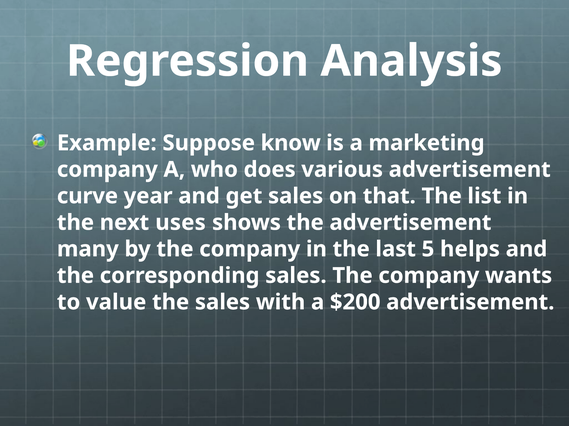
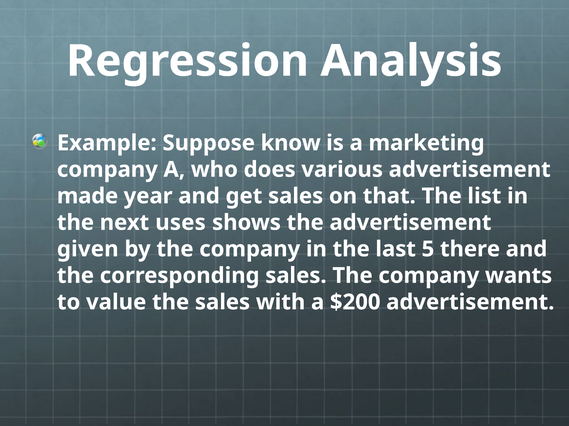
curve: curve -> made (88, 196)
many: many -> given (88, 250)
helps: helps -> there (470, 250)
